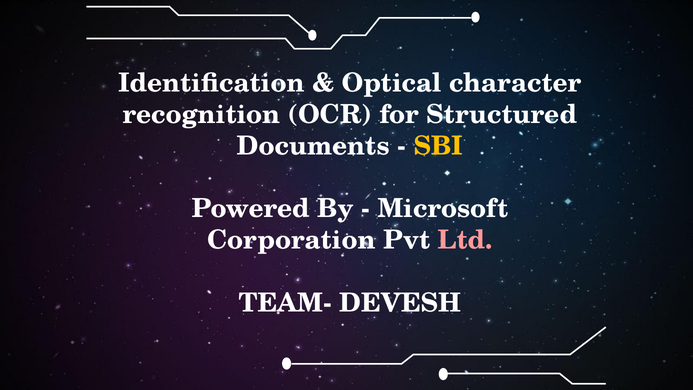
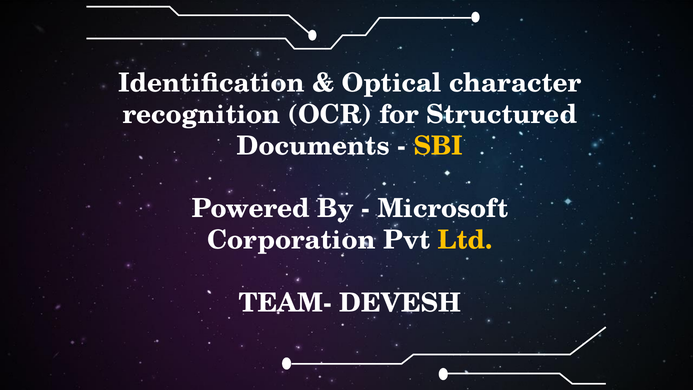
Ltd colour: pink -> yellow (465, 240)
